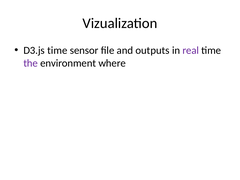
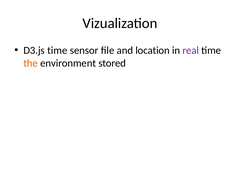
outputs: outputs -> location (153, 50)
the colour: purple -> orange (31, 63)
where: where -> stored (112, 63)
